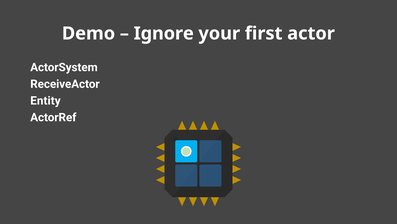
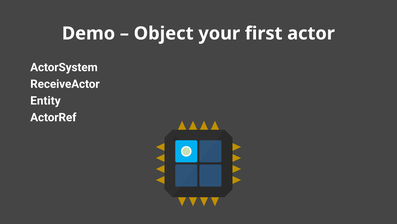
Ignore: Ignore -> Object (164, 33)
